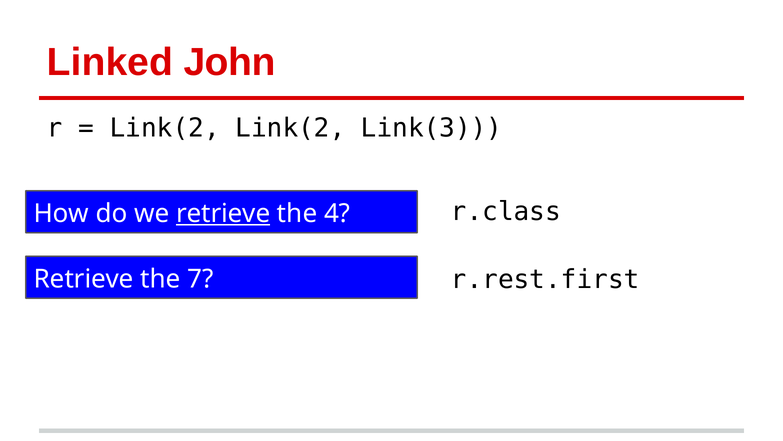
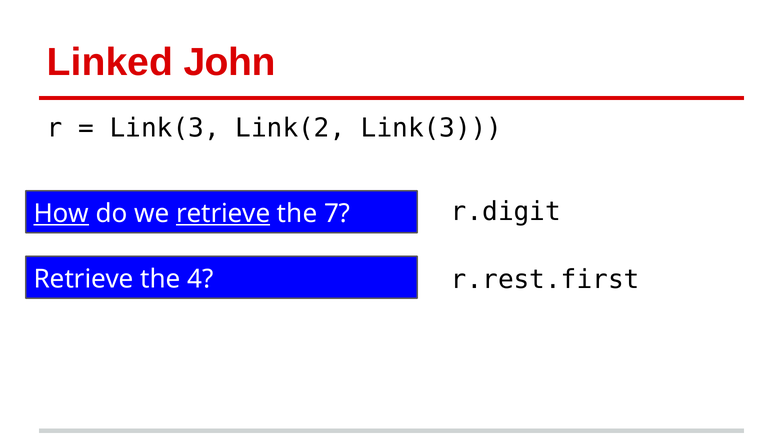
Link(2: Link(2 -> Link(3 (165, 128)
r.class: r.class -> r.digit (506, 211)
How underline: none -> present (61, 213)
4: 4 -> 7 (337, 213)
7: 7 -> 4 (201, 279)
